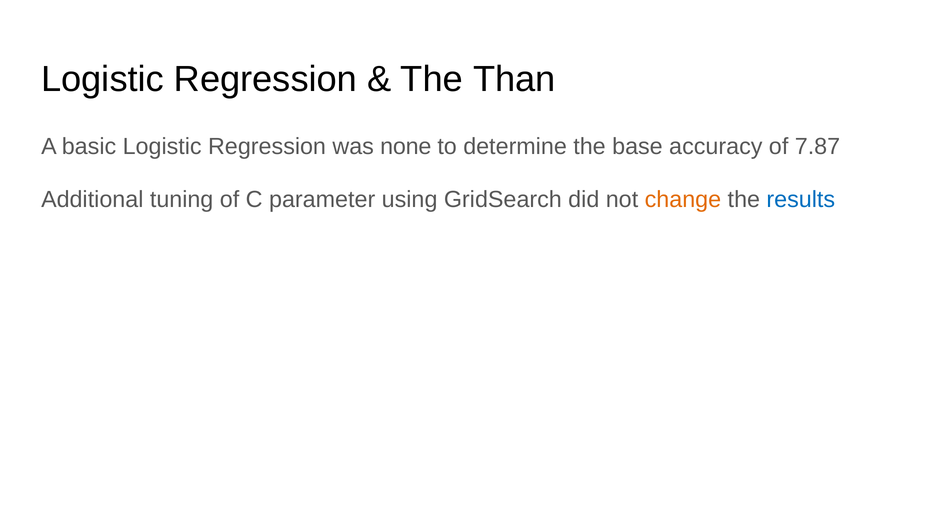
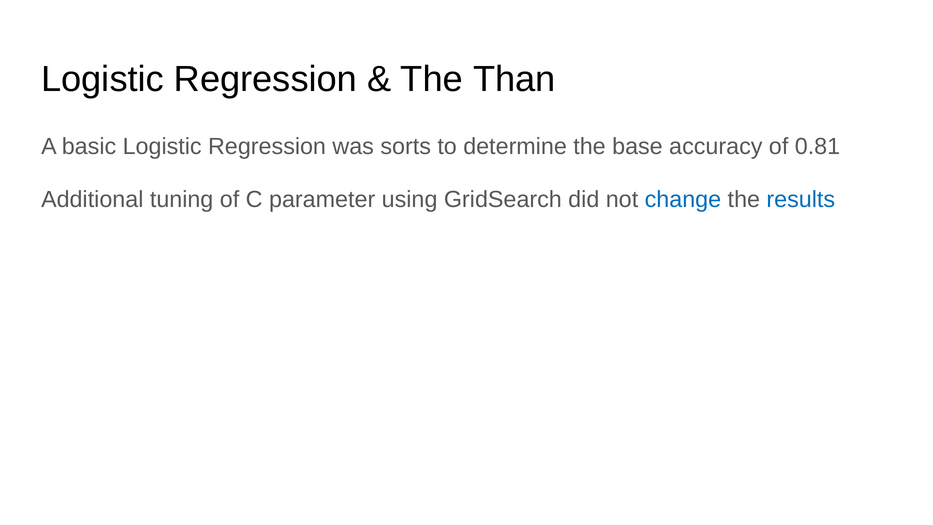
none: none -> sorts (406, 147)
7.87: 7.87 -> 0.81 (817, 147)
change colour: orange -> blue (683, 200)
